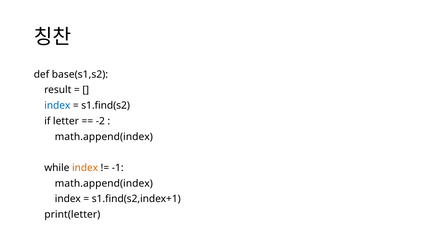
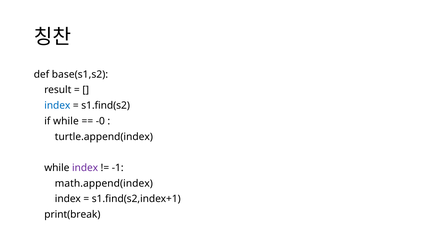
if letter: letter -> while (66, 121)
-2: -2 -> -0 (100, 121)
math.append(index: math.append(index -> turtle.append(index (104, 137)
index colour: orange -> purple (85, 168)
print(letter: print(letter -> print(break (72, 215)
